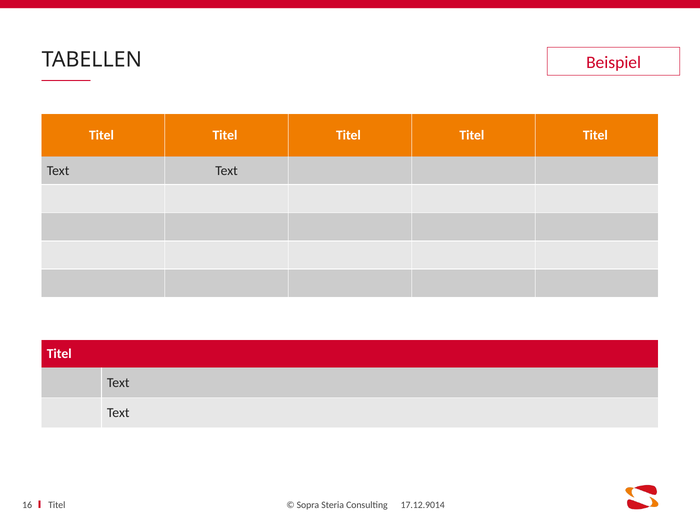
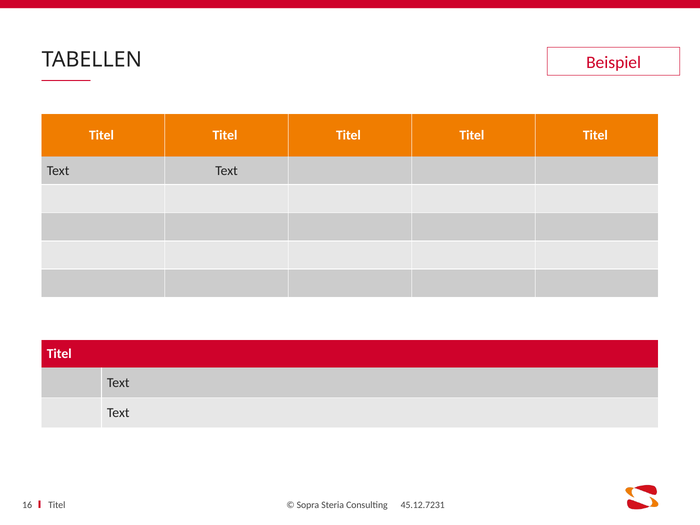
17.12.9014: 17.12.9014 -> 45.12.7231 (423, 505)
